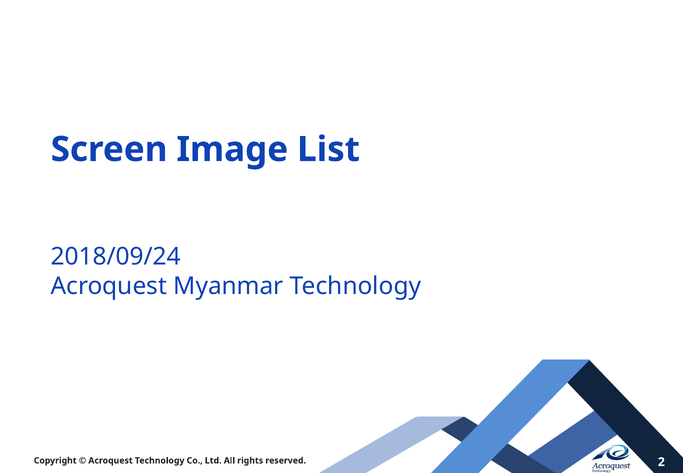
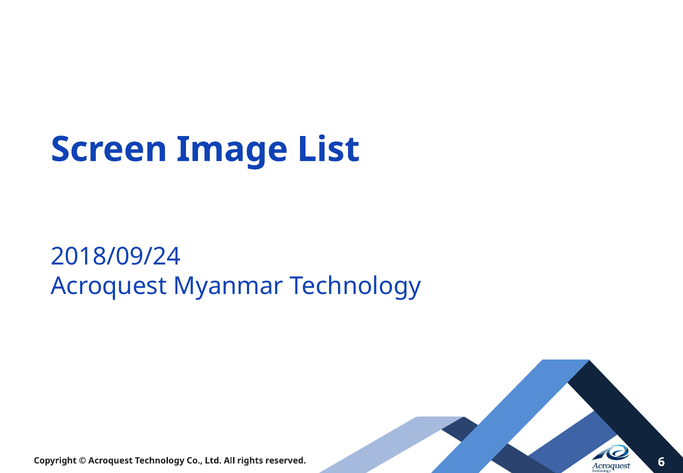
2: 2 -> 6 (661, 462)
